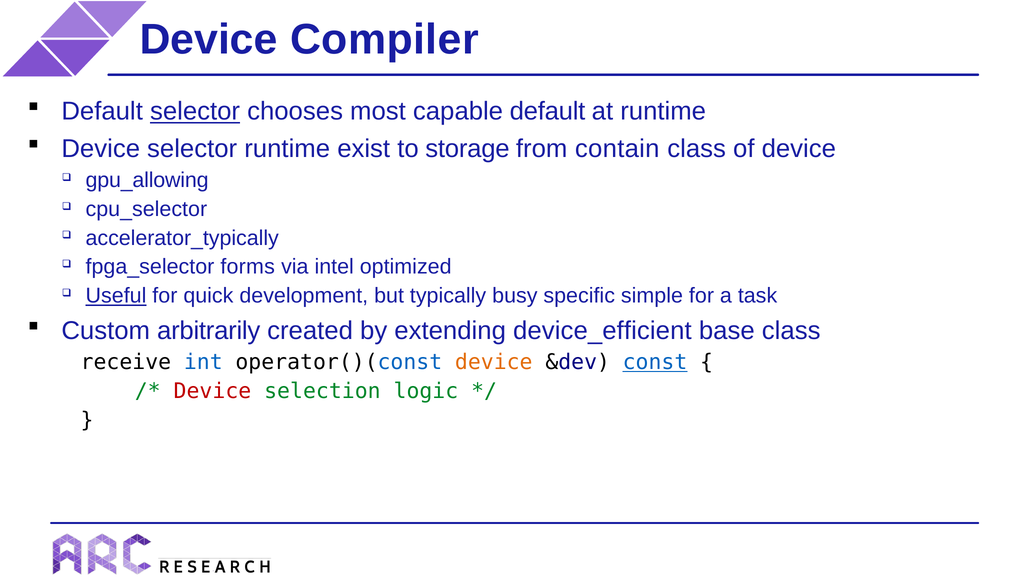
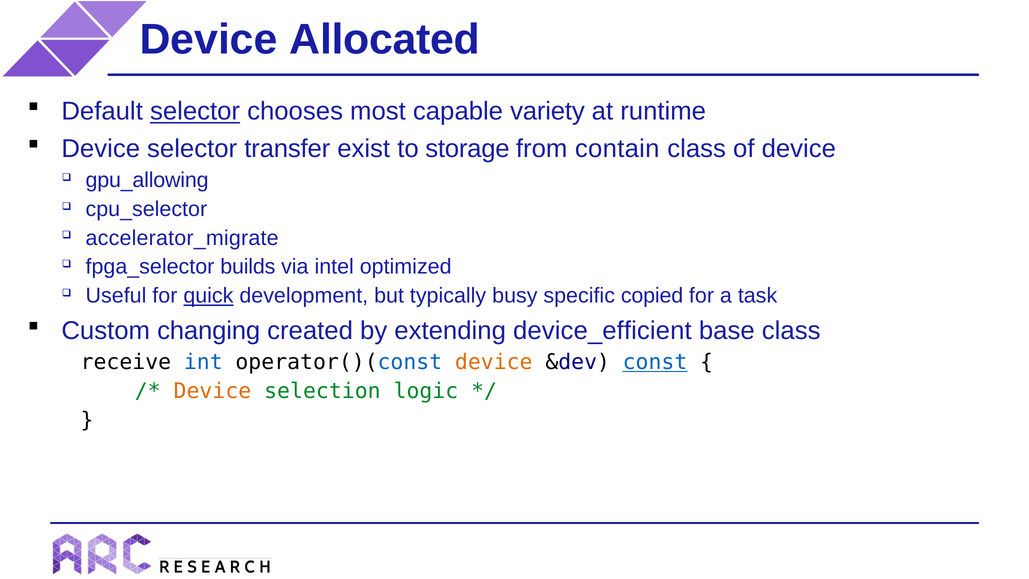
Compiler: Compiler -> Allocated (385, 40)
capable default: default -> variety (547, 111)
selector runtime: runtime -> transfer (287, 149)
accelerator_typically: accelerator_typically -> accelerator_migrate (182, 238)
forms: forms -> builds (248, 267)
Useful underline: present -> none (116, 296)
quick underline: none -> present (208, 296)
simple: simple -> copied (652, 296)
arbitrarily: arbitrarily -> changing (209, 331)
Device colour: red -> orange (212, 391)
